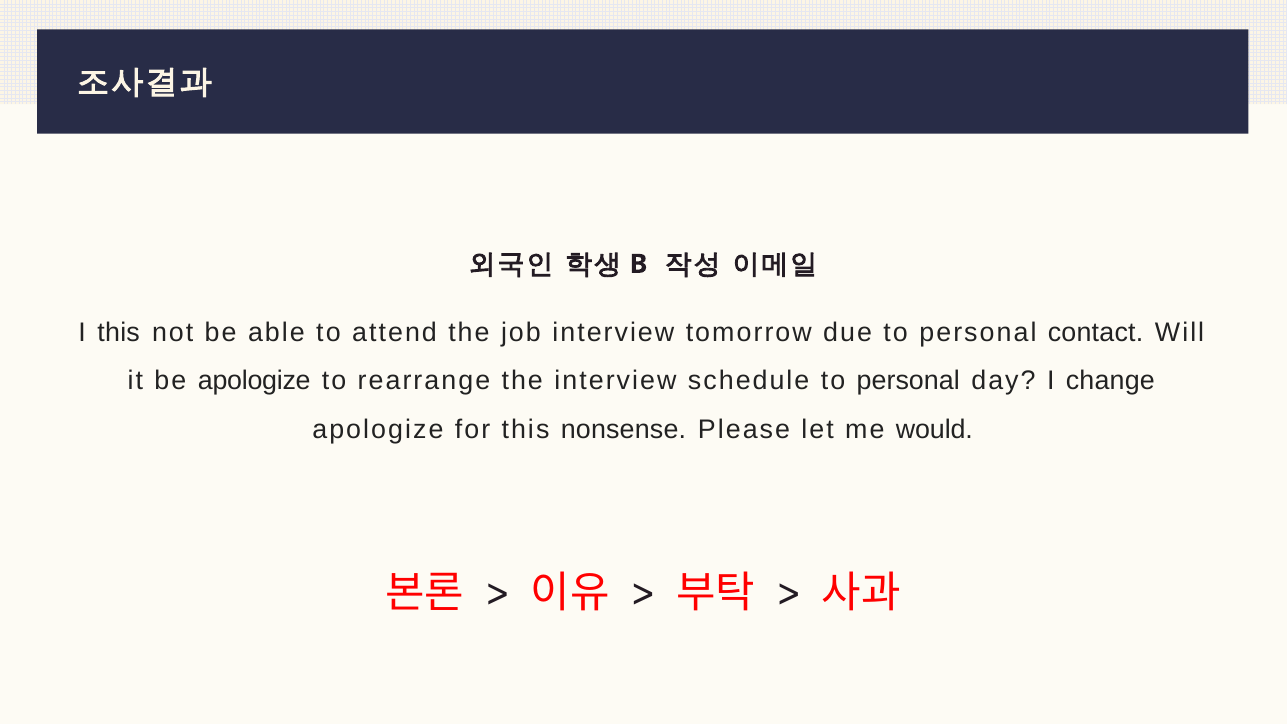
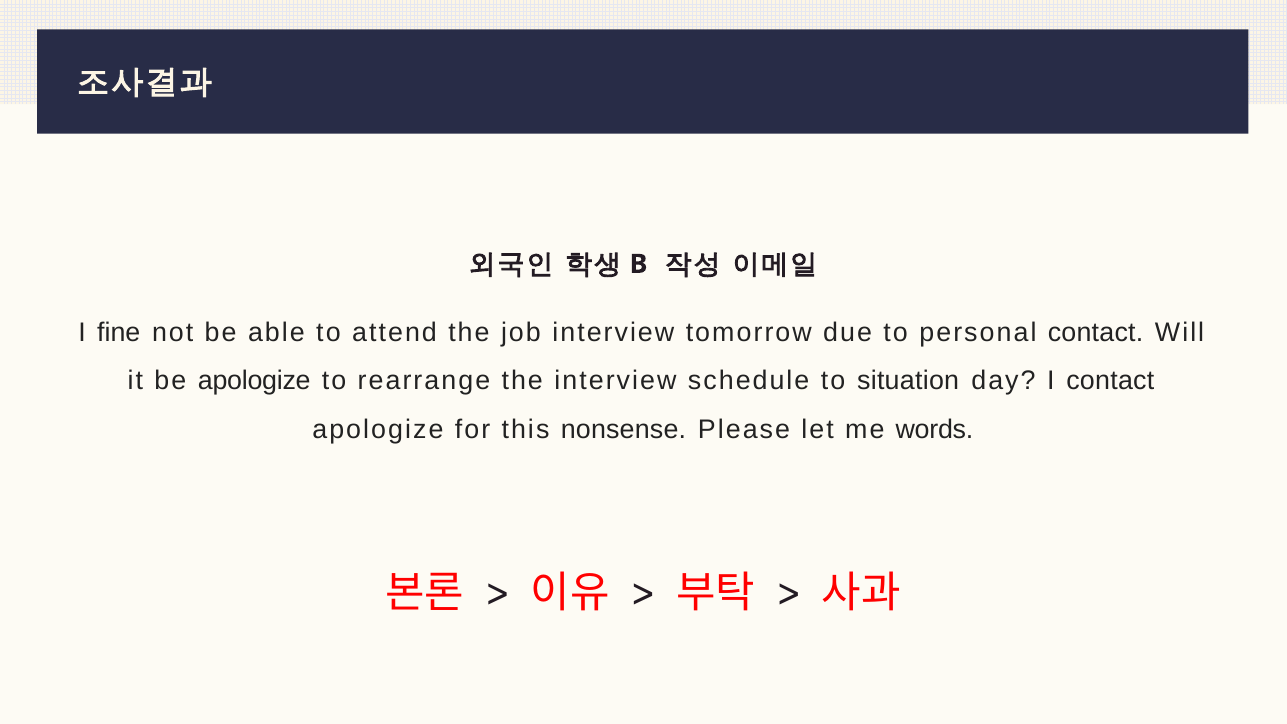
I this: this -> fine (119, 333)
schedule to personal: personal -> situation (908, 381)
I change: change -> contact (1110, 381)
would: would -> words (934, 429)
